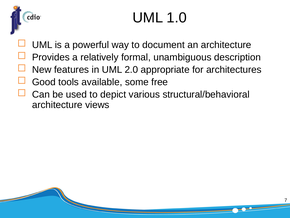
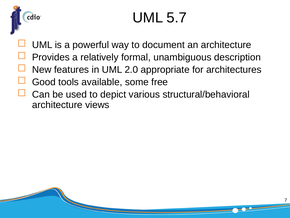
1.0: 1.0 -> 5.7 (177, 18)
